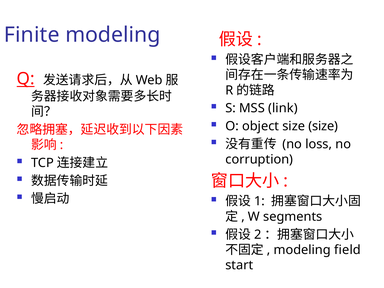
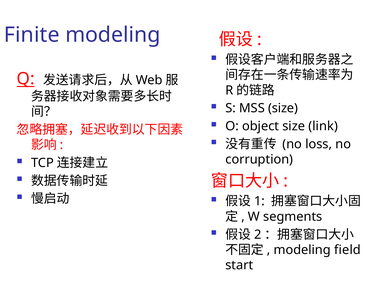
MSS link: link -> size (283, 108)
size size: size -> link (323, 126)
